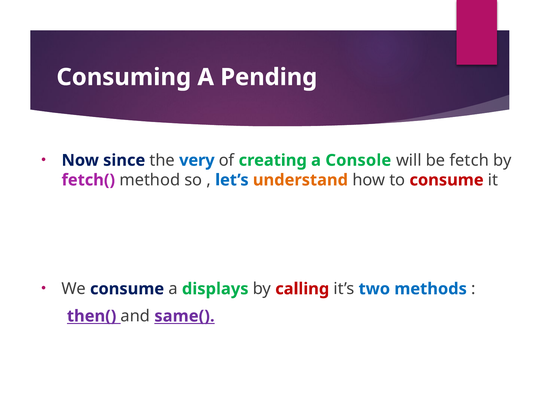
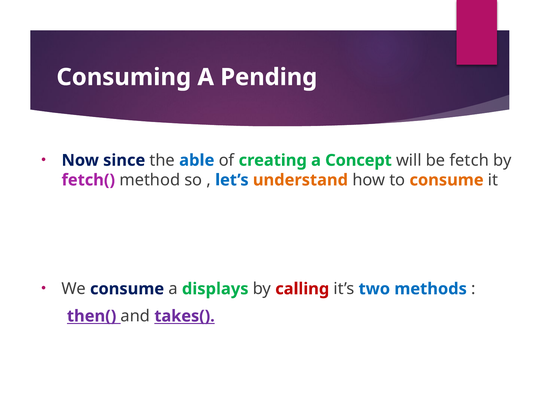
very: very -> able (197, 160)
Console: Console -> Concept (358, 160)
consume colour: red -> orange (447, 180)
same(: same( -> takes( (185, 316)
